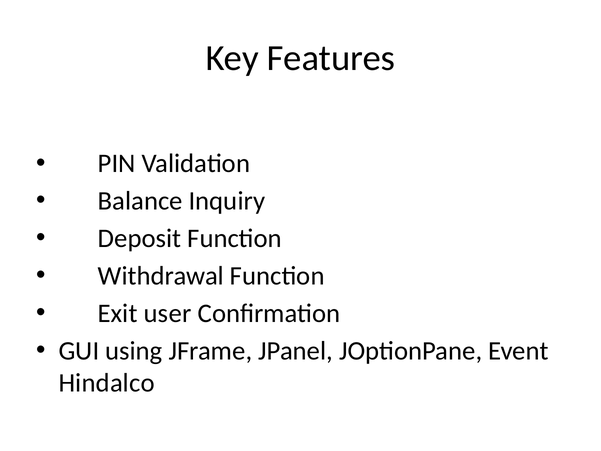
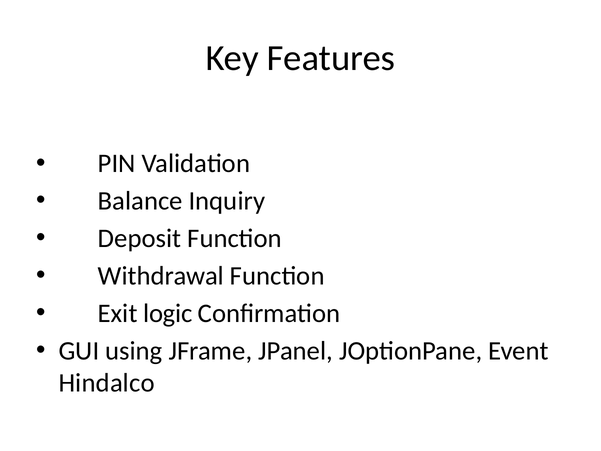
user: user -> logic (168, 313)
